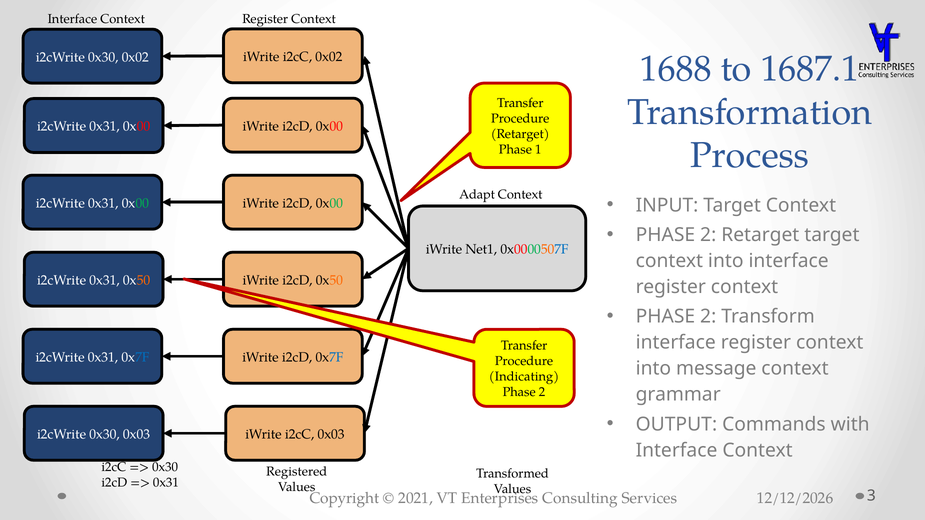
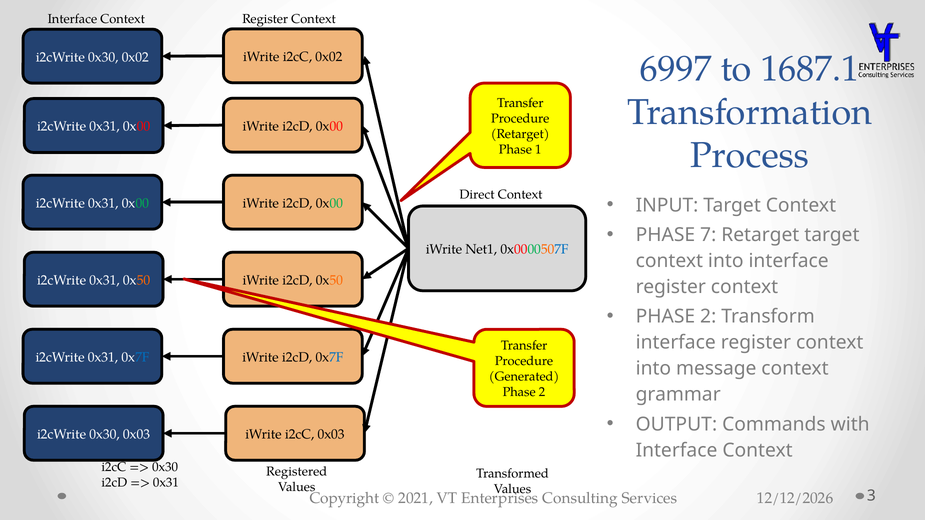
1688: 1688 -> 6997 (676, 69)
Adapt: Adapt -> Direct (477, 194)
2: 2 -> 7 (708, 235)
Indicating: Indicating -> Generated (524, 377)
